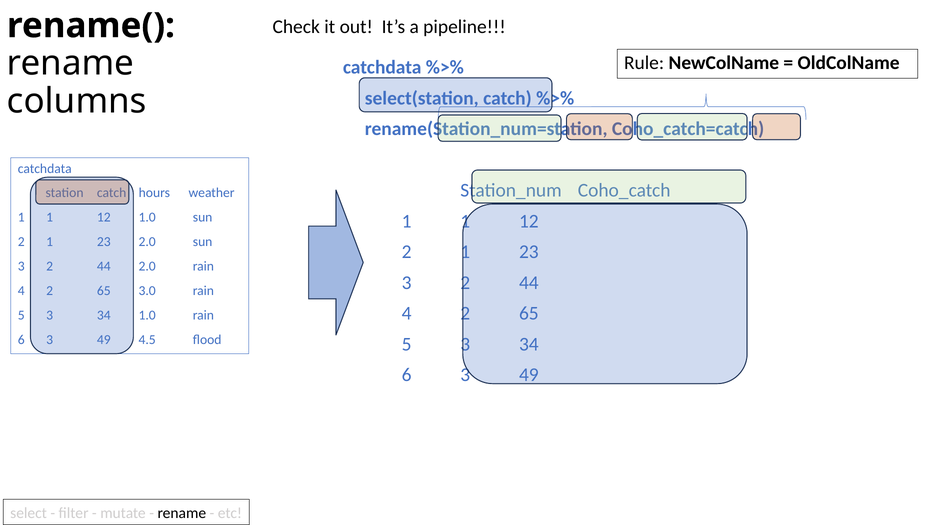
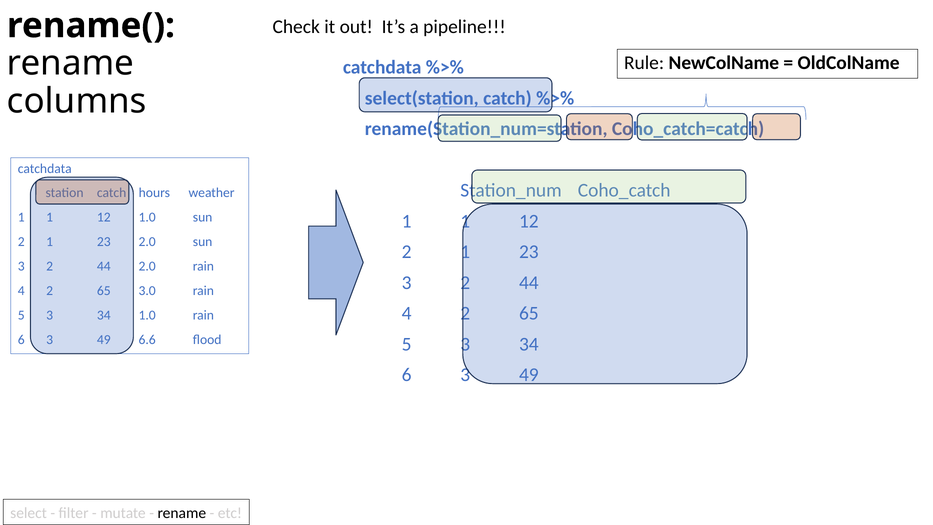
4.5: 4.5 -> 6.6 (147, 340)
